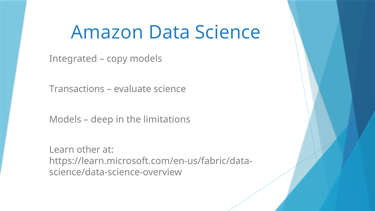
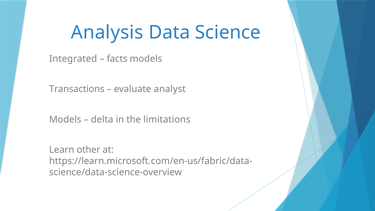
Amazon: Amazon -> Analysis (107, 33)
copy: copy -> facts (117, 59)
evaluate science: science -> analyst (170, 89)
deep: deep -> delta (102, 119)
